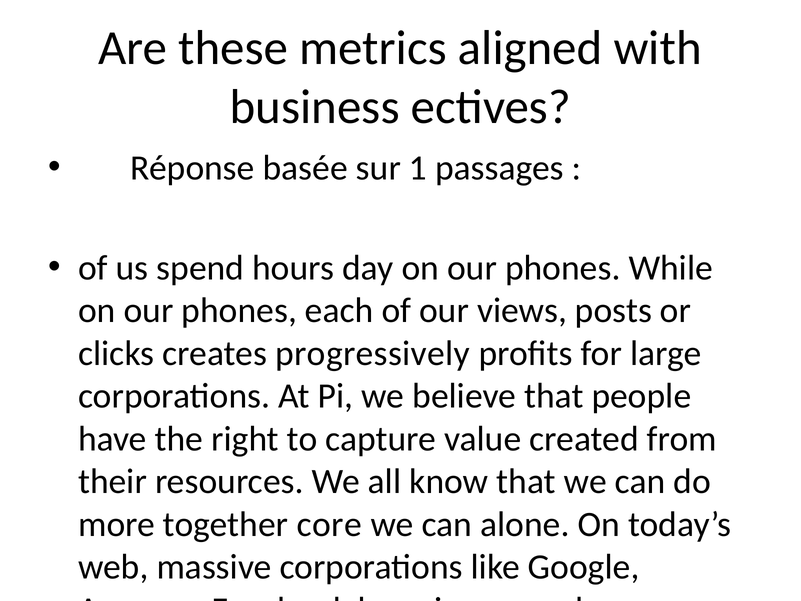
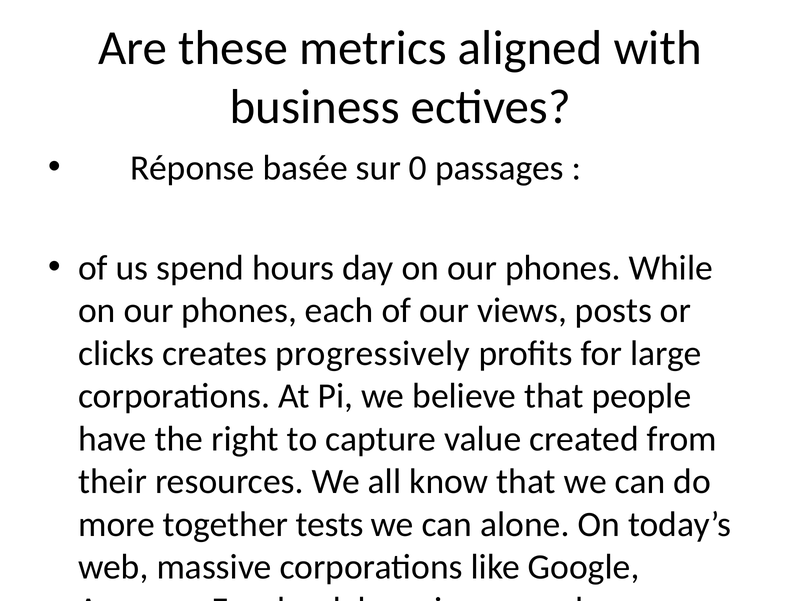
1: 1 -> 0 (418, 168)
core: core -> tests (330, 524)
